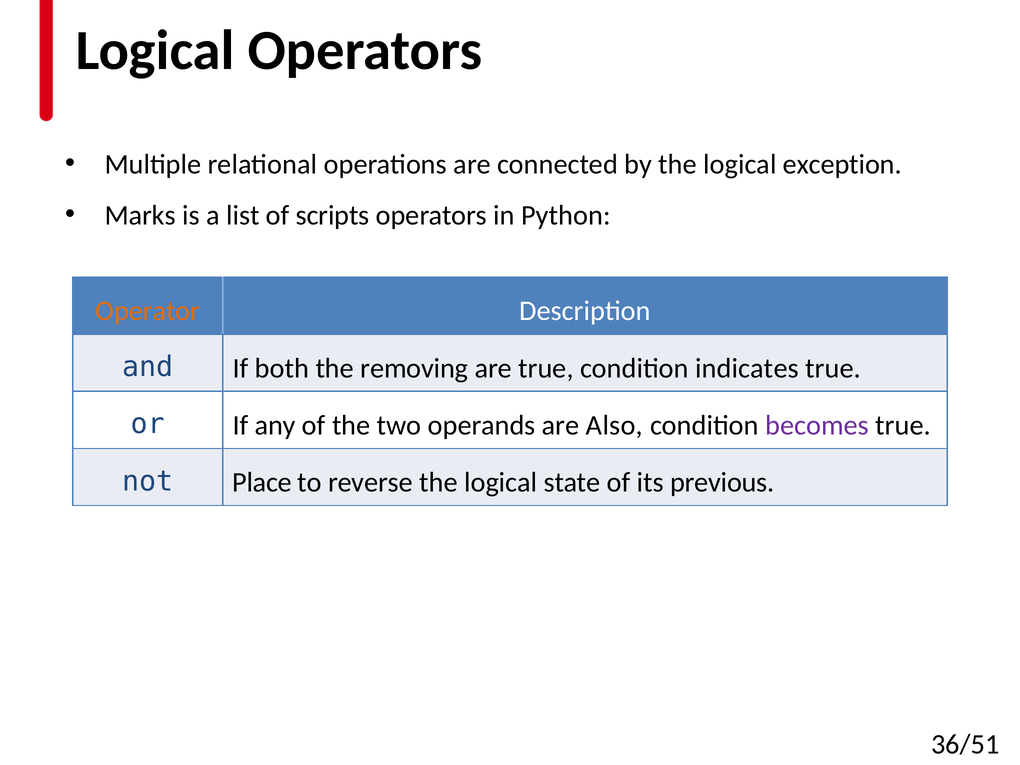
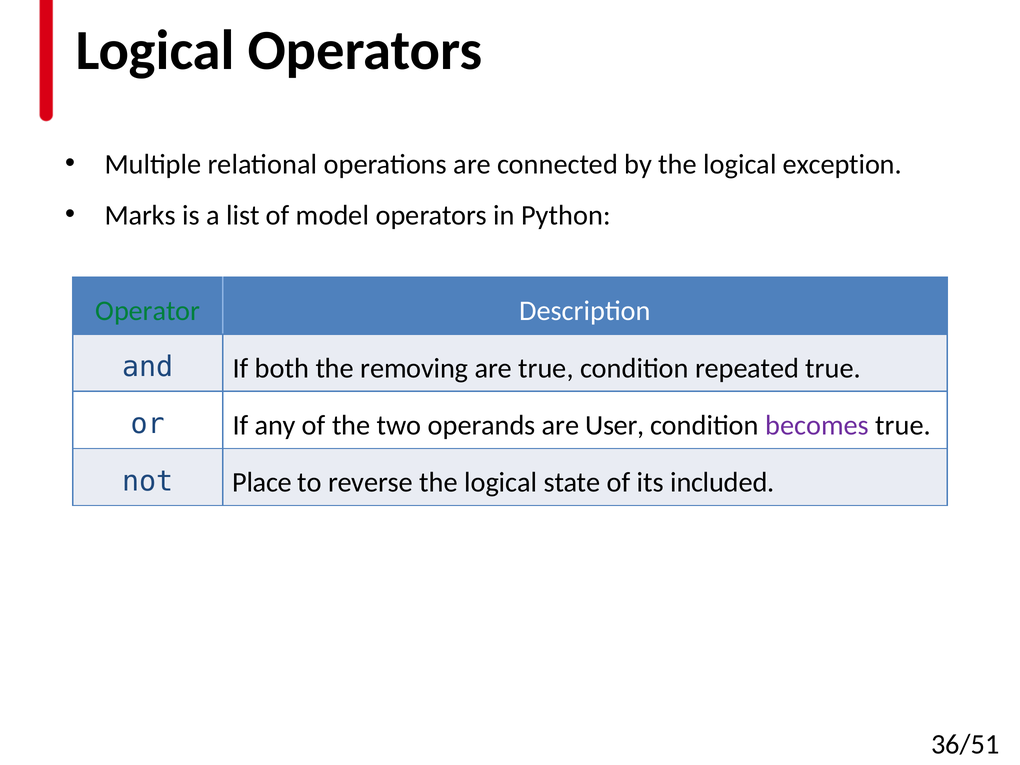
scripts: scripts -> model (332, 215)
Operator colour: orange -> green (148, 311)
indicates: indicates -> repeated (747, 368)
Also: Also -> User (615, 425)
previous: previous -> included (722, 482)
